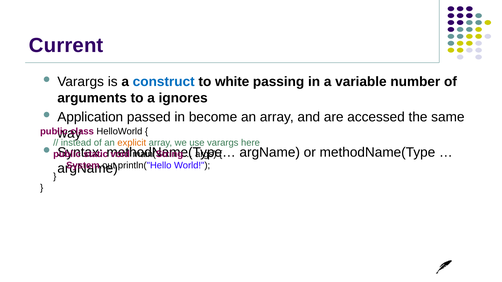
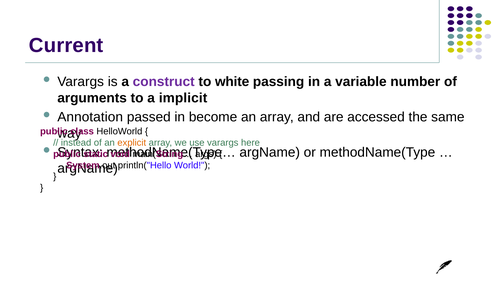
construct colour: blue -> purple (164, 82)
ignores: ignores -> implicit (183, 98)
Application: Application -> Annotation (90, 117)
